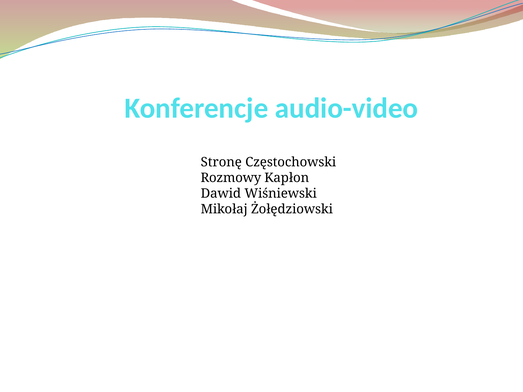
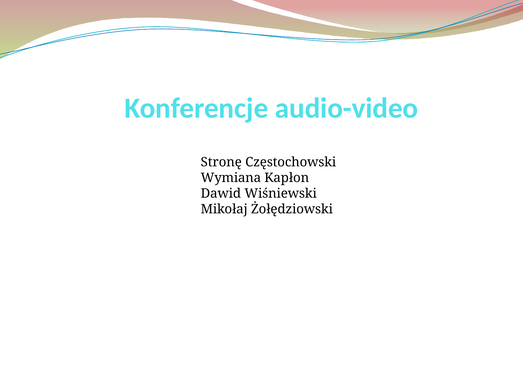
Rozmowy: Rozmowy -> Wymiana (231, 178)
